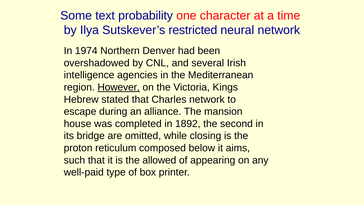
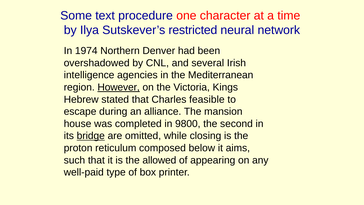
probability: probability -> procedure (146, 16)
Charles network: network -> feasible (207, 99)
1892: 1892 -> 9800 (188, 124)
bridge underline: none -> present (91, 136)
